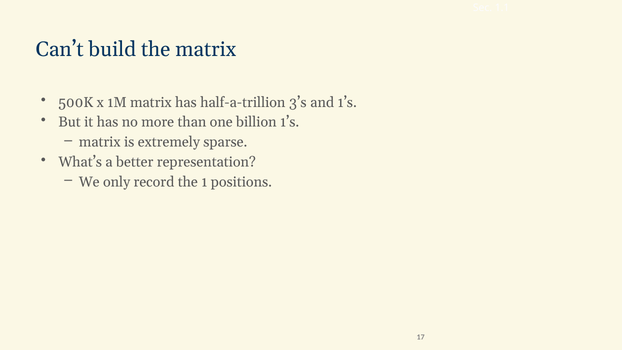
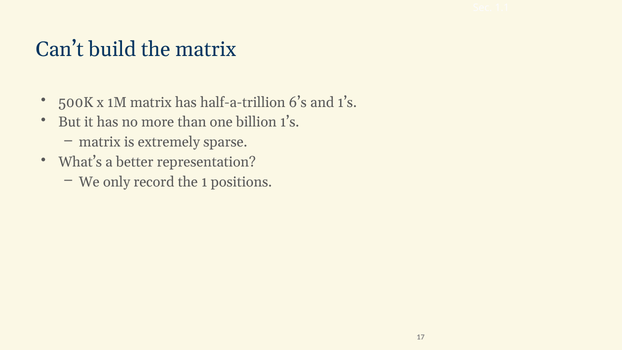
3’s: 3’s -> 6’s (298, 102)
